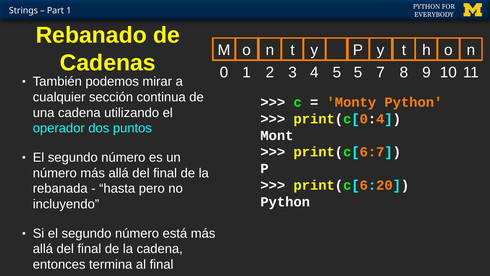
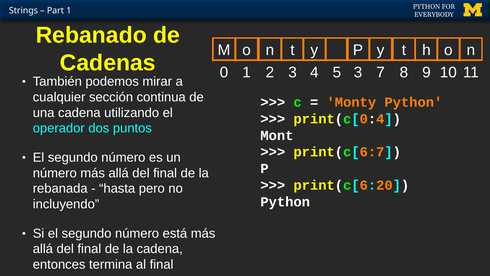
5 5: 5 -> 3 (358, 72)
